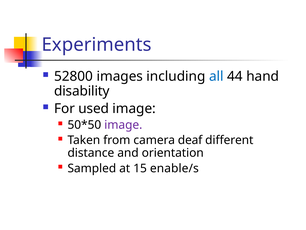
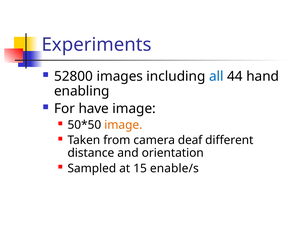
disability: disability -> enabling (82, 91)
used: used -> have (94, 108)
image colour: purple -> orange (123, 125)
